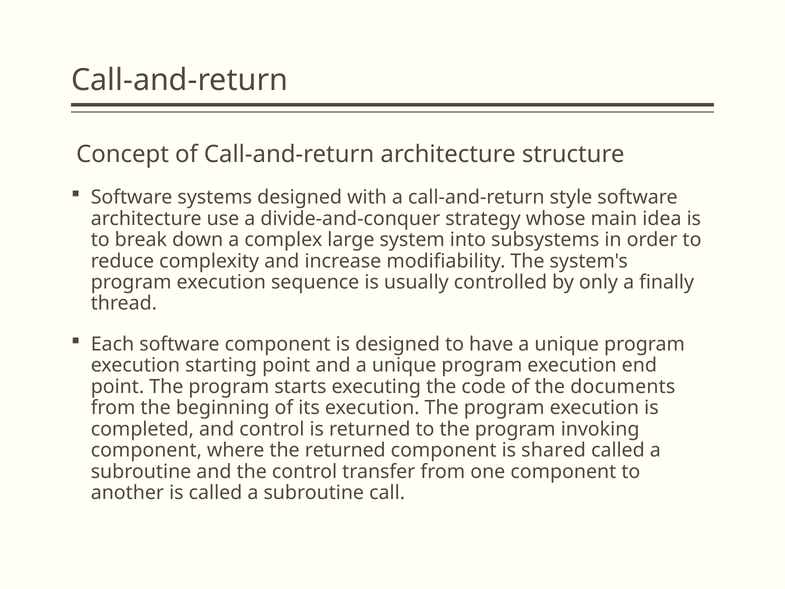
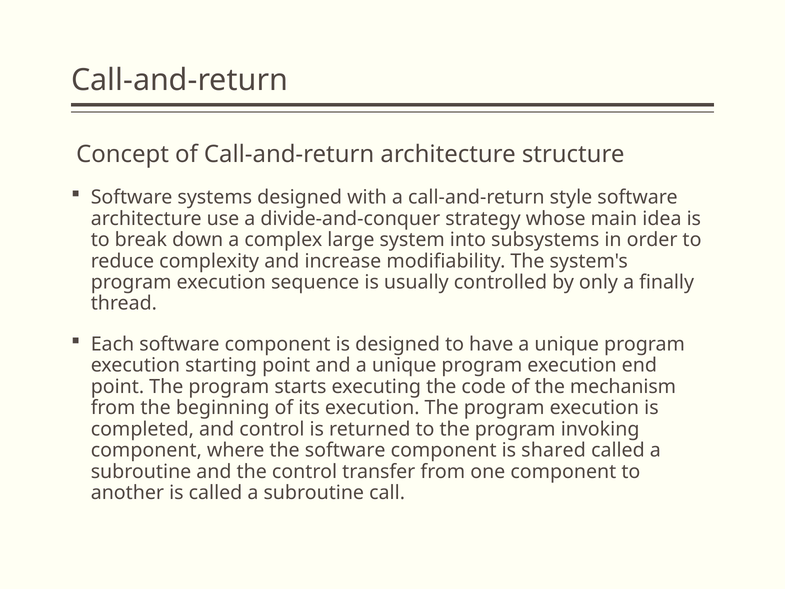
documents: documents -> mechanism (623, 387)
the returned: returned -> software (345, 450)
